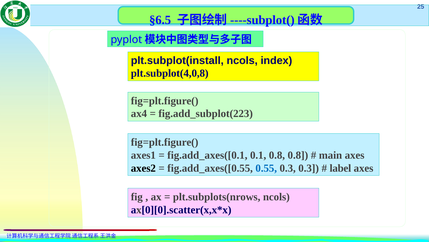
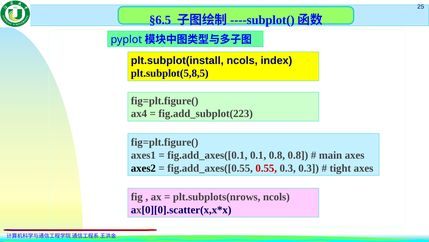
plt.subplot(4,0,8: plt.subplot(4,0,8 -> plt.subplot(5,8,5 (170, 73)
0.55 colour: blue -> red (266, 168)
label: label -> tight (340, 168)
